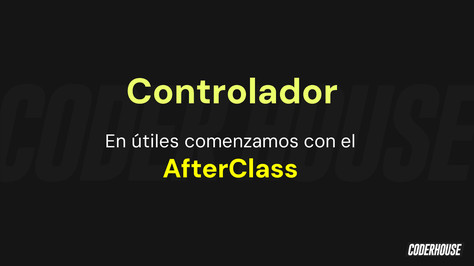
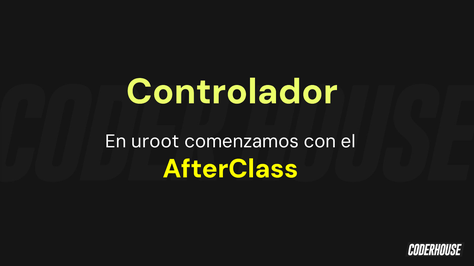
útiles: útiles -> uroot (155, 142)
